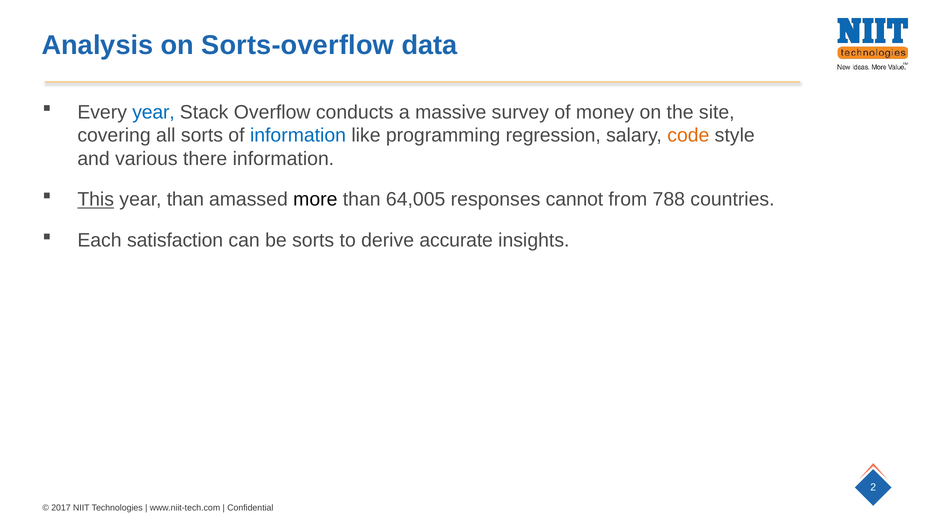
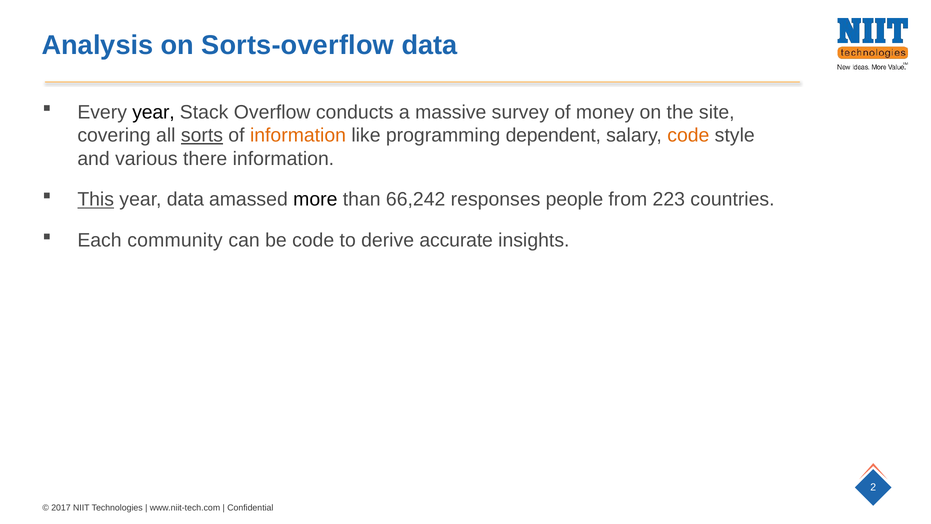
year colour: blue -> black (153, 112)
sorts underline: none -> present (202, 135)
information colour: blue -> orange (298, 135)
regression: regression -> dependent (553, 135)
year than: than -> data (185, 199)
64,005: 64,005 -> 66,242 (416, 199)
cannot: cannot -> people (574, 199)
788: 788 -> 223 (669, 199)
satisfaction: satisfaction -> community (175, 240)
be sorts: sorts -> code (313, 240)
